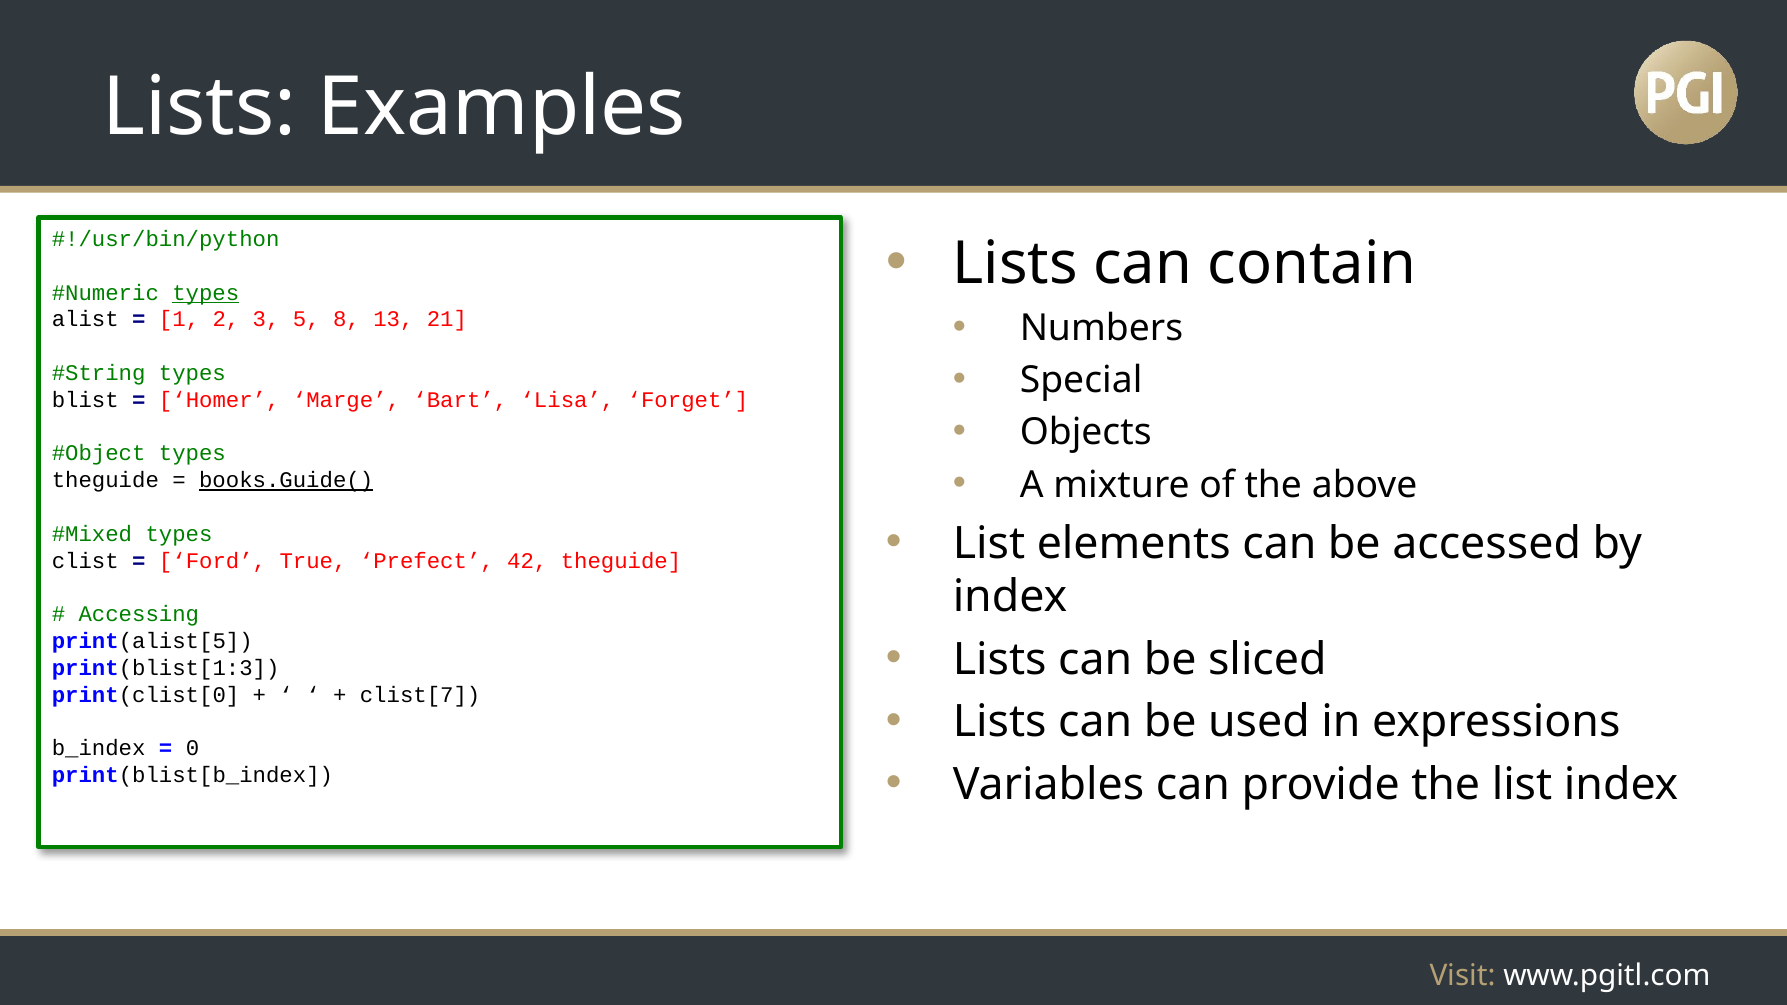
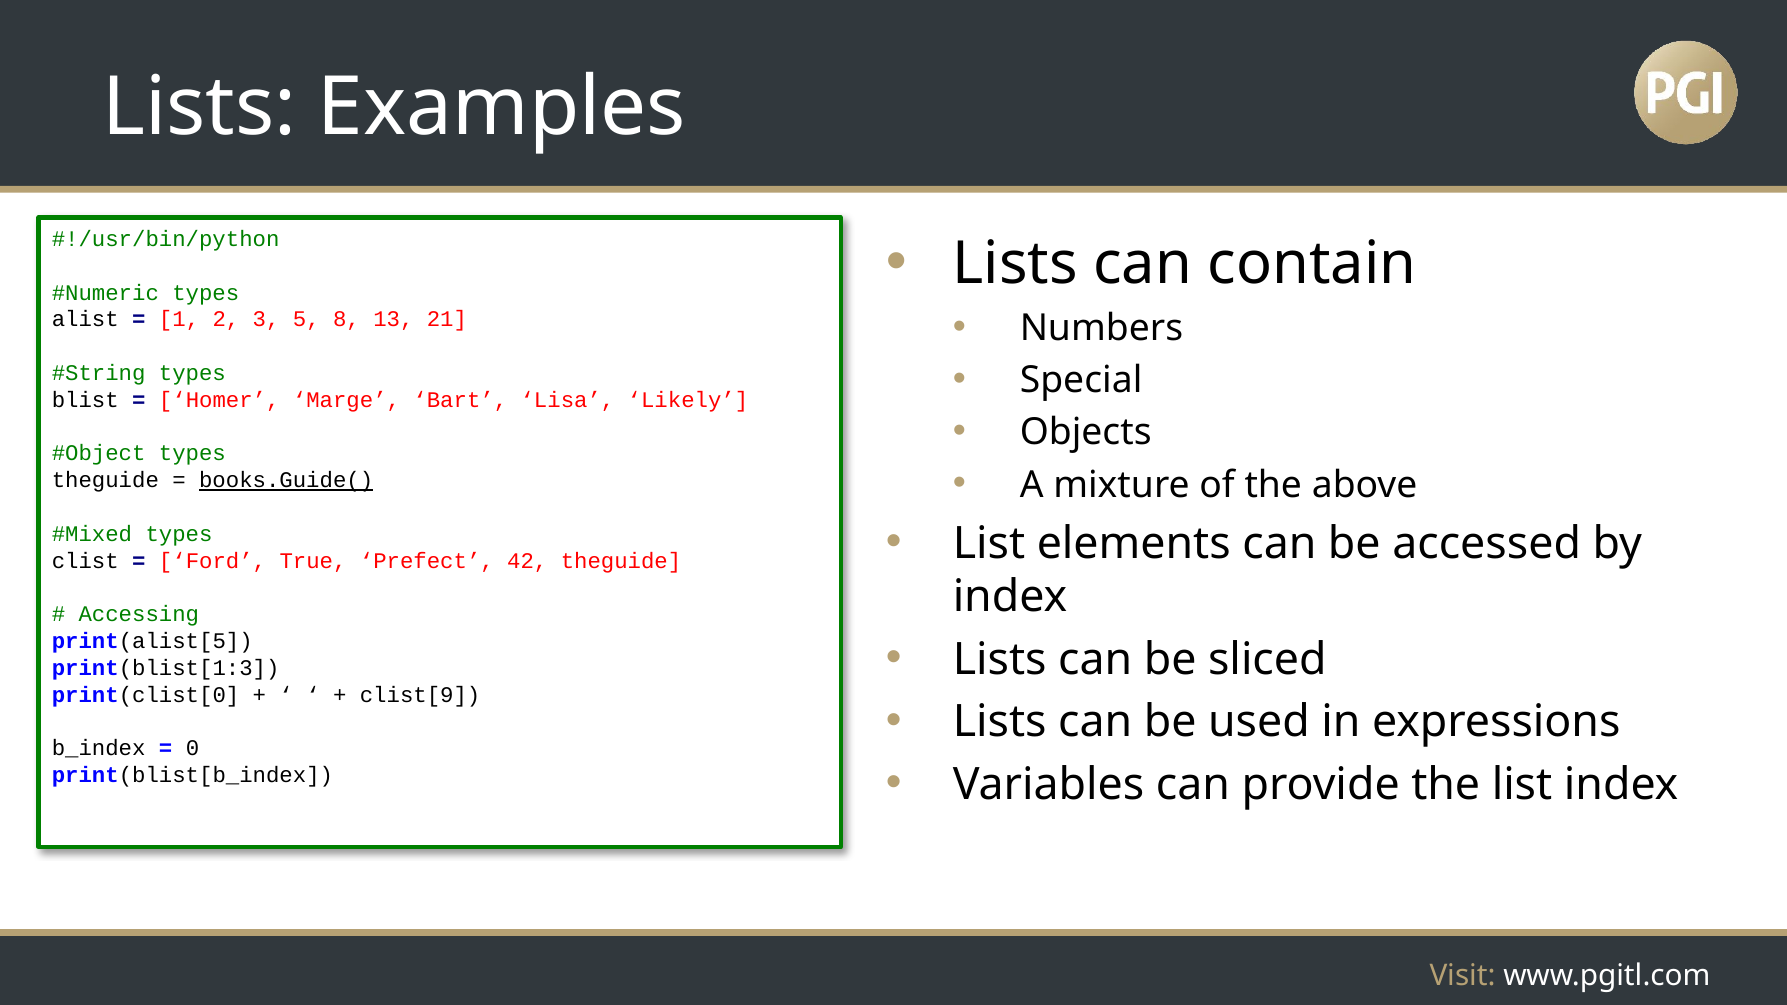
types underline: present -> none (206, 293)
Forget: Forget -> Likely (688, 400)
clist[7: clist[7 -> clist[9 (420, 695)
